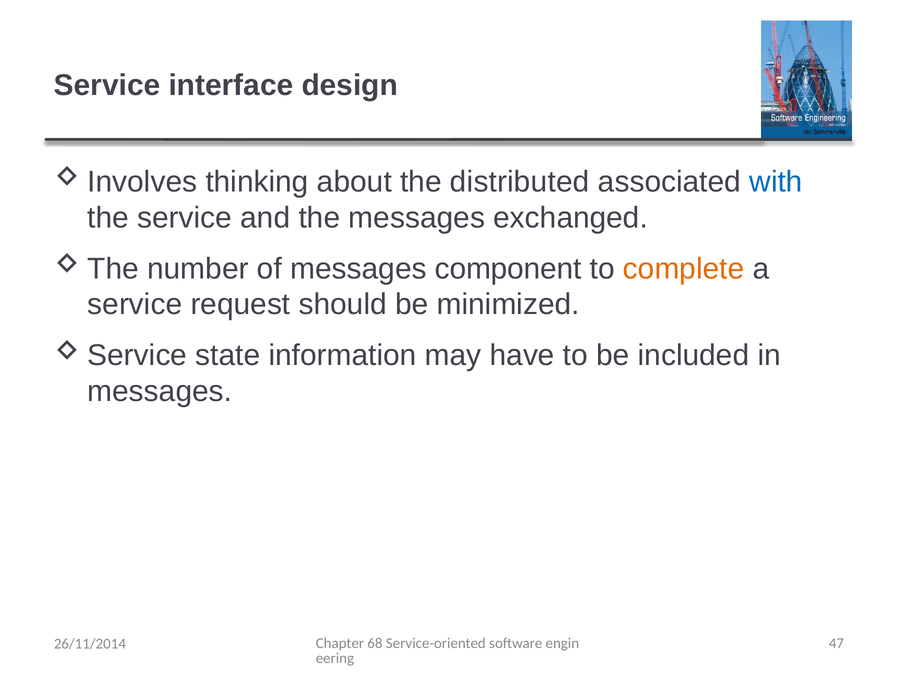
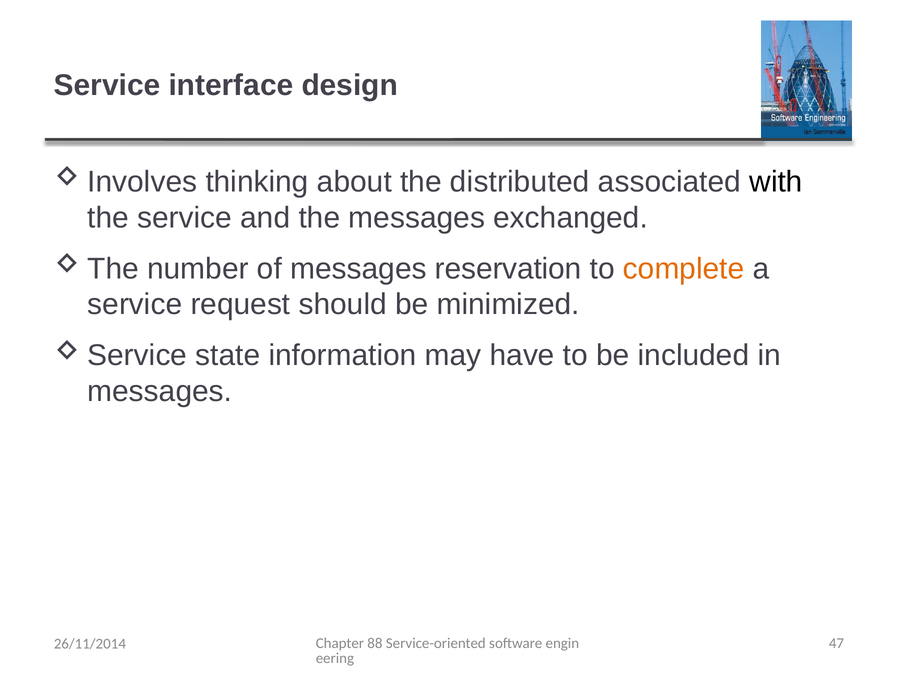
with colour: blue -> black (776, 182)
component: component -> reservation (508, 268)
68: 68 -> 88 (375, 643)
